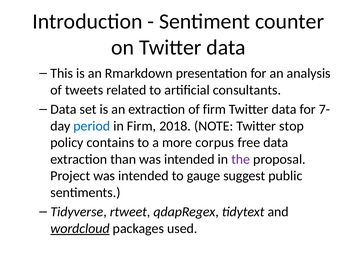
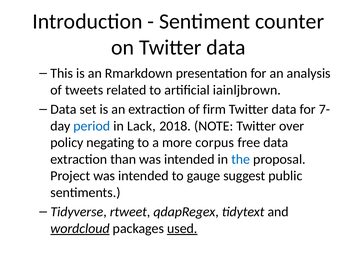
consultants: consultants -> iainljbrown (247, 90)
in Firm: Firm -> Lack (142, 126)
stop: stop -> over (292, 126)
contains: contains -> negating (110, 143)
the colour: purple -> blue (241, 160)
used underline: none -> present (182, 229)
